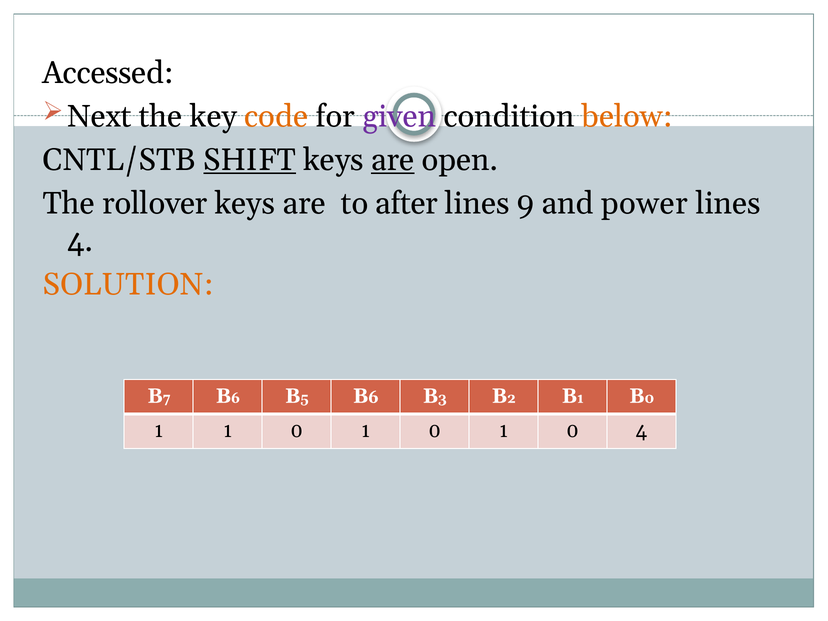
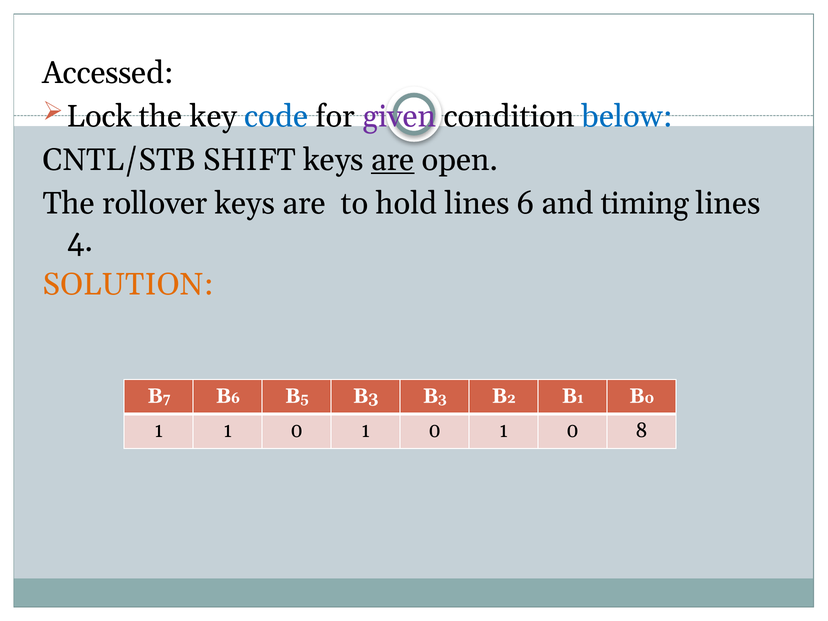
Next: Next -> Lock (100, 116)
code colour: orange -> blue (276, 116)
below colour: orange -> blue (627, 116)
SHIFT underline: present -> none (250, 160)
after: after -> hold (407, 203)
lines 9: 9 -> 6 (526, 203)
power: power -> timing (645, 203)
6: 6 -> 3 (373, 398)
0 4: 4 -> 8 (641, 431)
